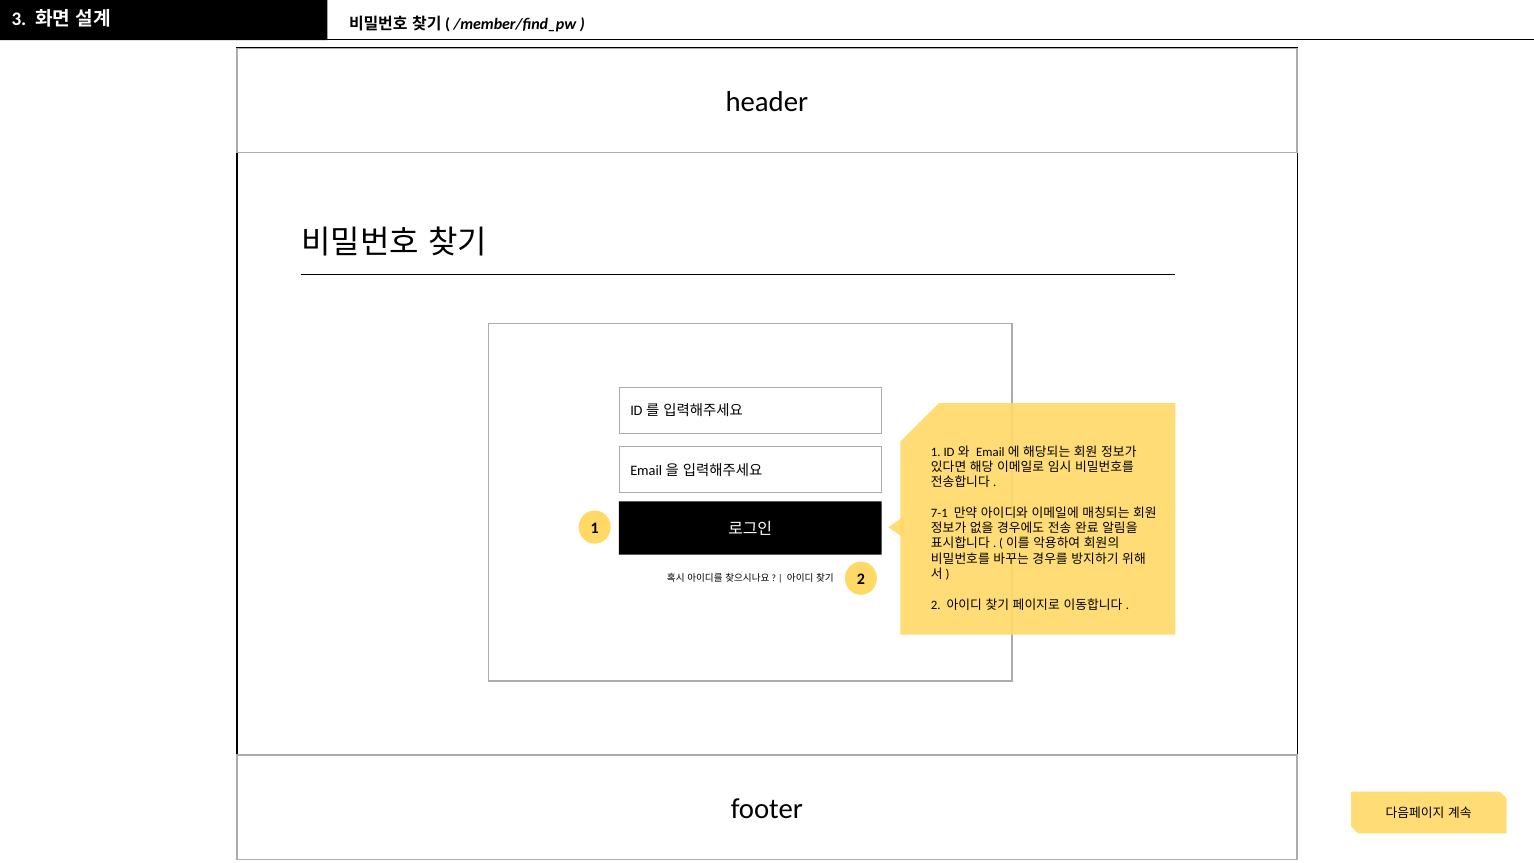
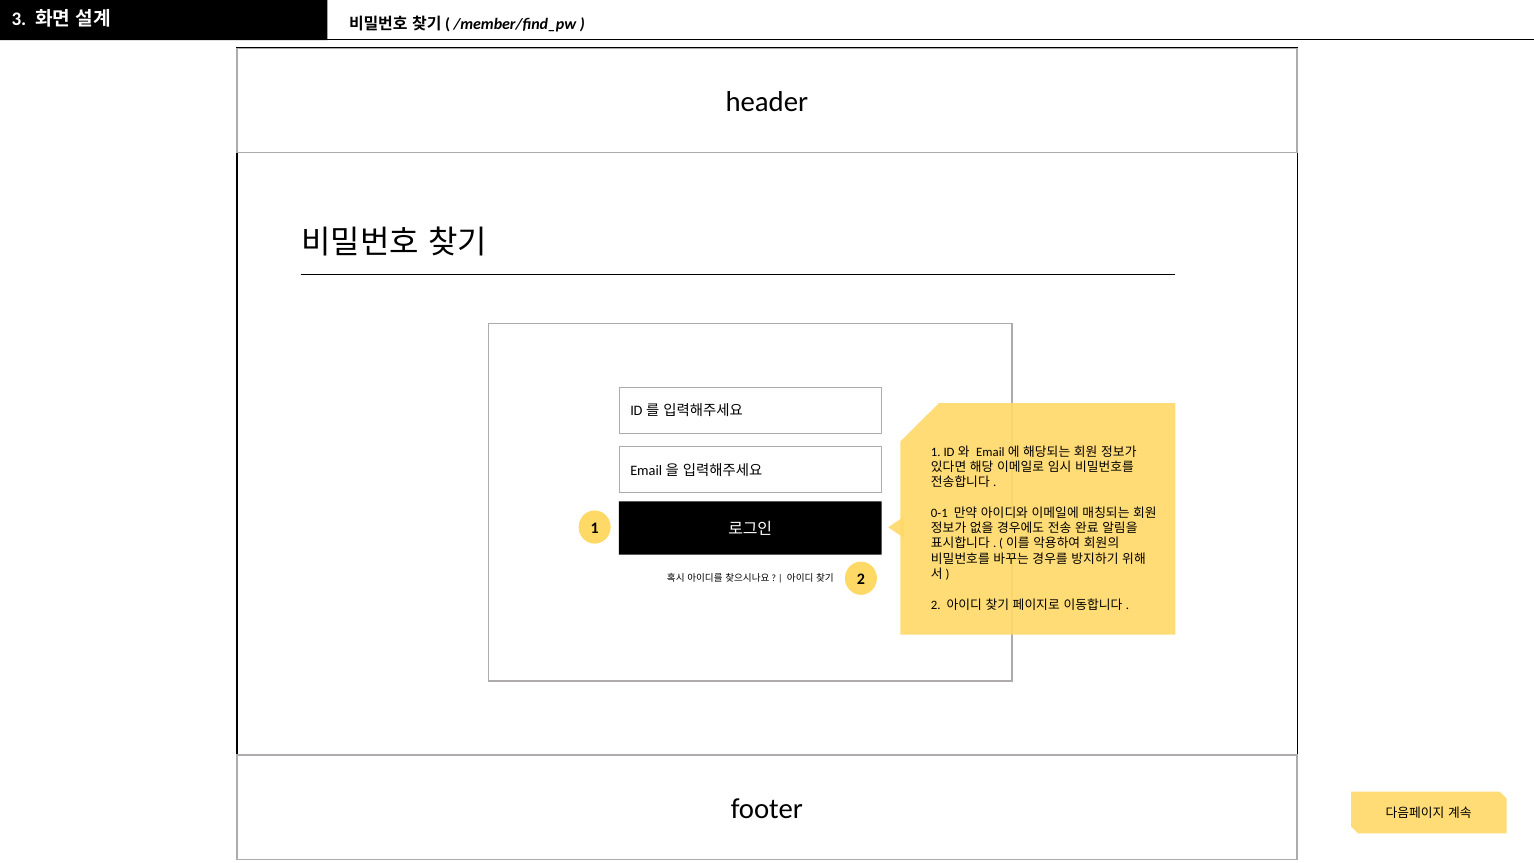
7-1: 7-1 -> 0-1 (939, 513)
